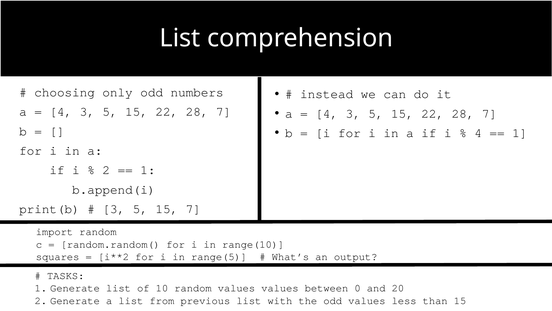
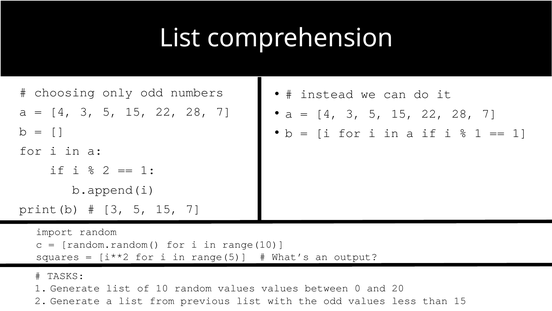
4: 4 -> 1 (478, 133)
